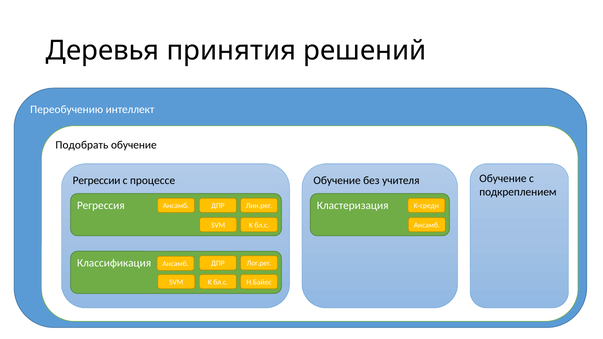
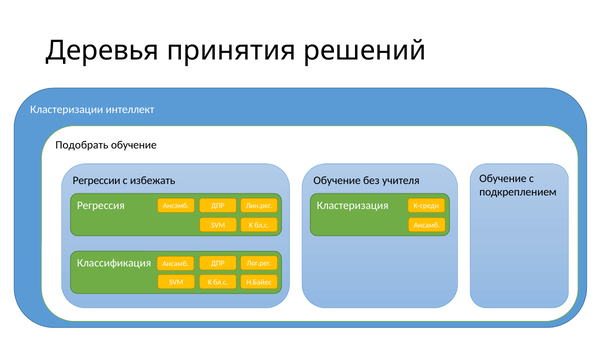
Переобучению: Переобучению -> Кластеризации (67, 110)
процессе: процессе -> избежать (153, 181)
